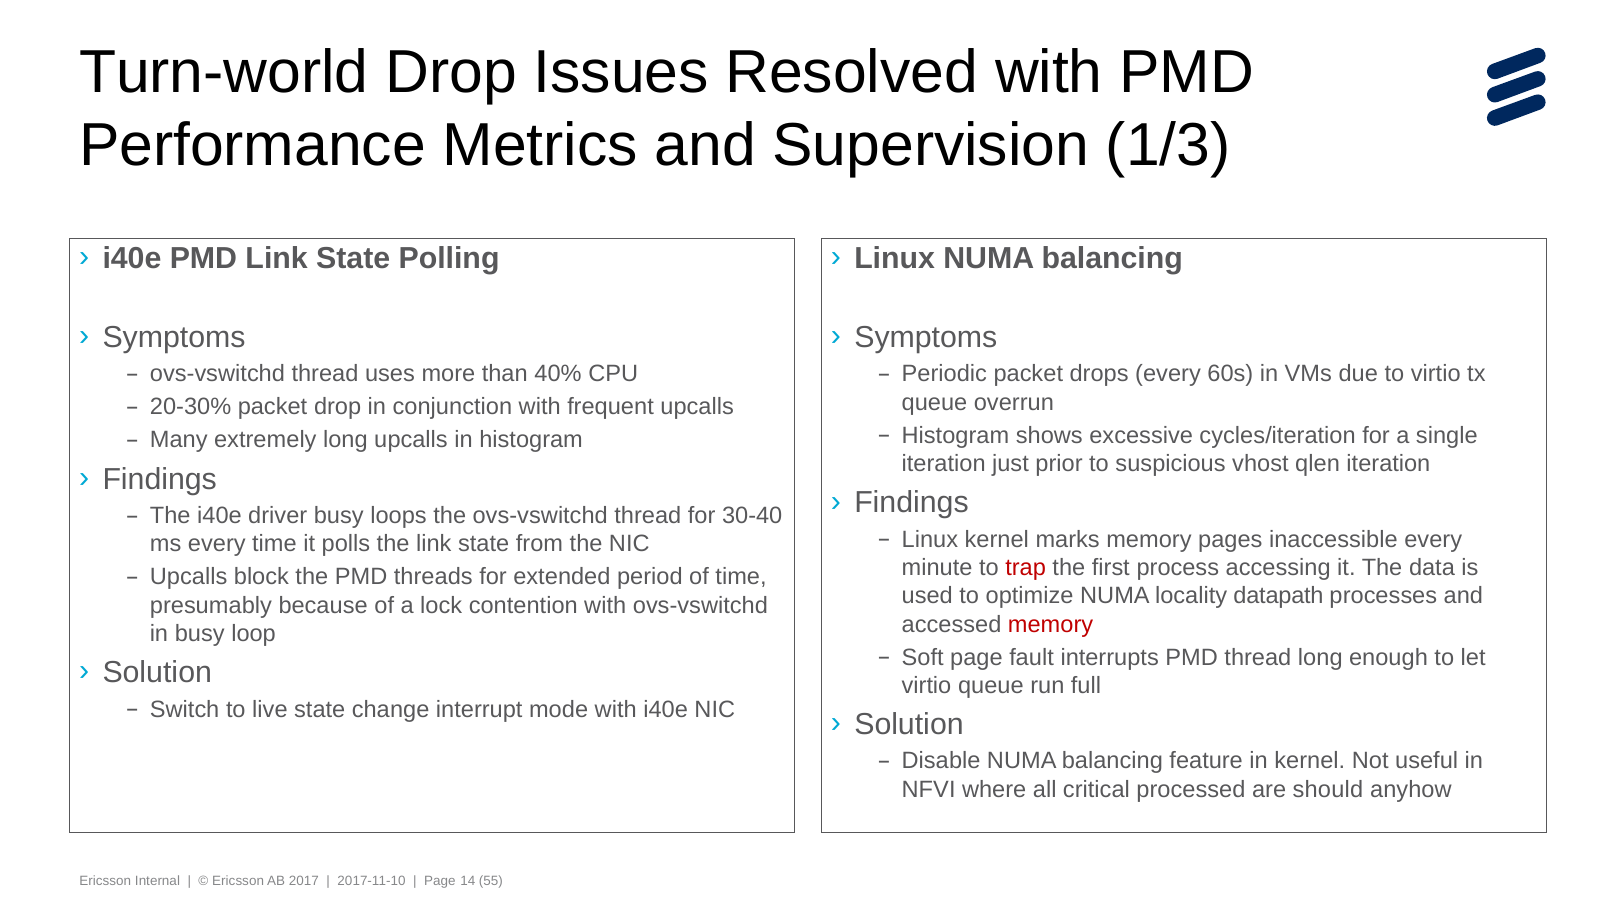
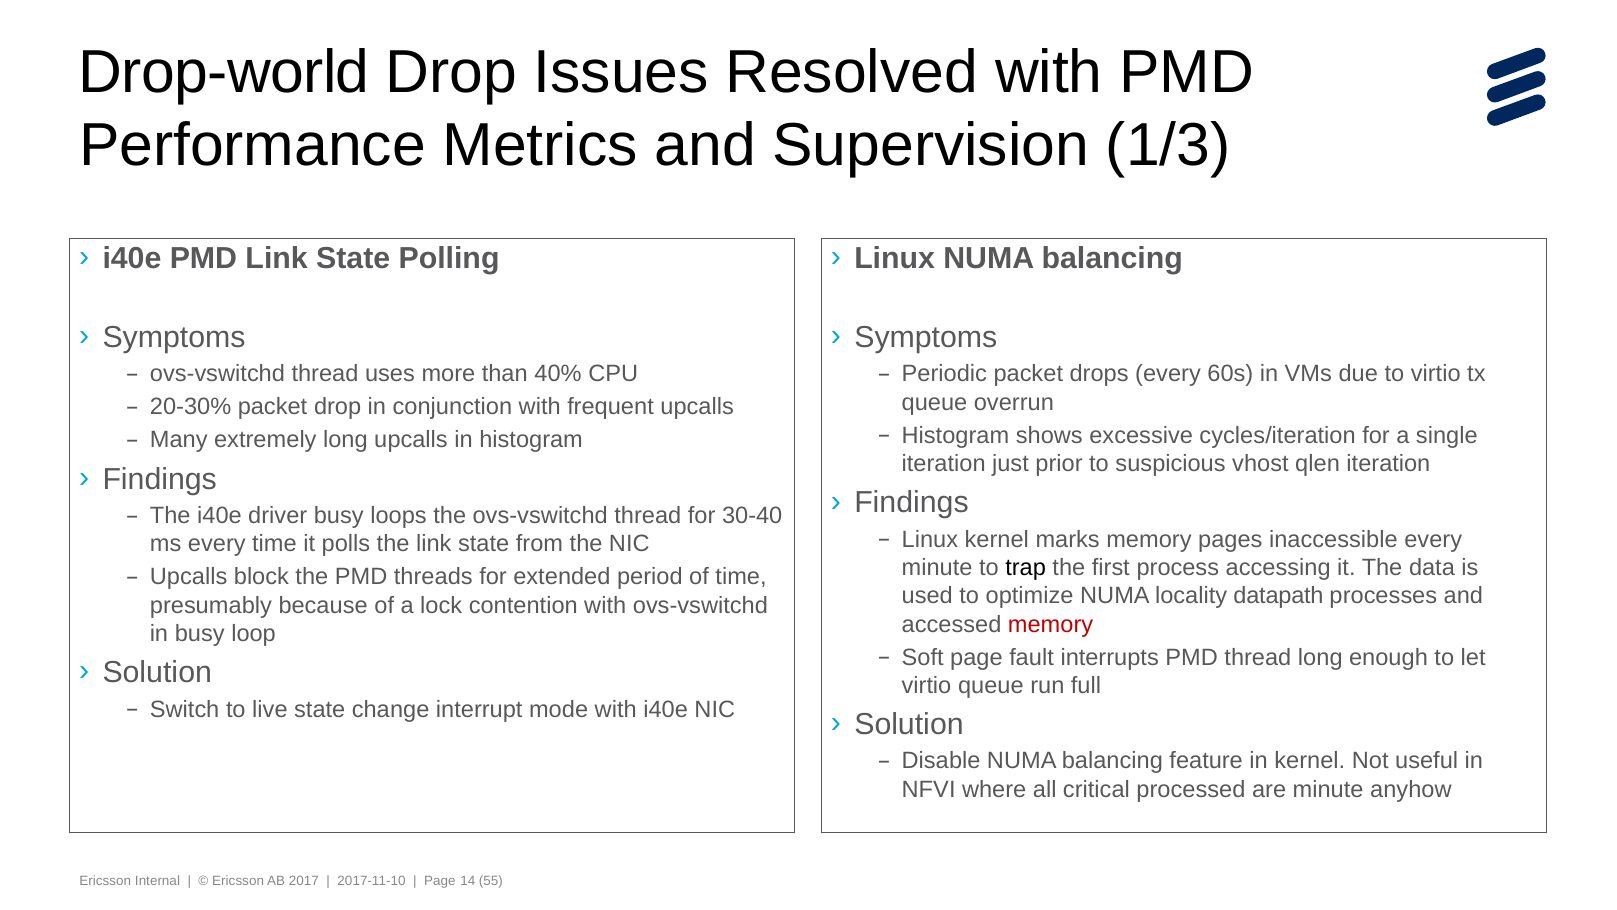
Turn-world: Turn-world -> Drop-world (224, 72)
trap colour: red -> black (1026, 567)
are should: should -> minute (1328, 789)
